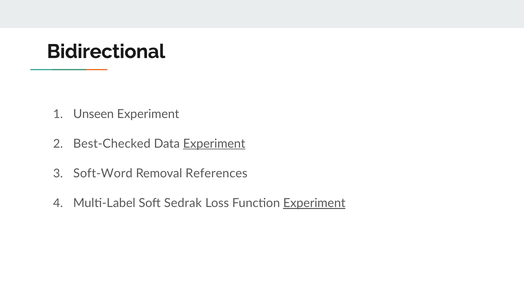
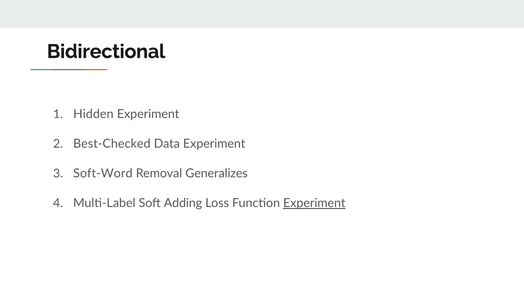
Unseen: Unseen -> Hidden (93, 114)
Experiment underline: present -> none (214, 144)
References: References -> Generalizes (217, 173)
Sedrak: Sedrak -> Adding (183, 203)
